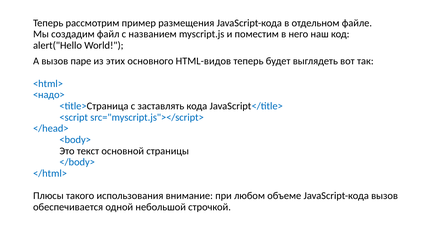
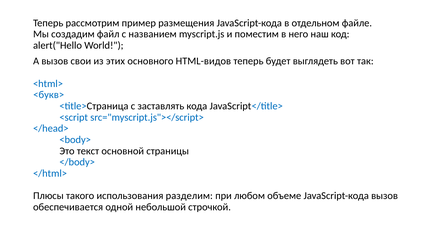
паре: паре -> свои (81, 61)
<надо>: <надо> -> <букв> (49, 95)
внимание: внимание -> разделим (189, 196)
